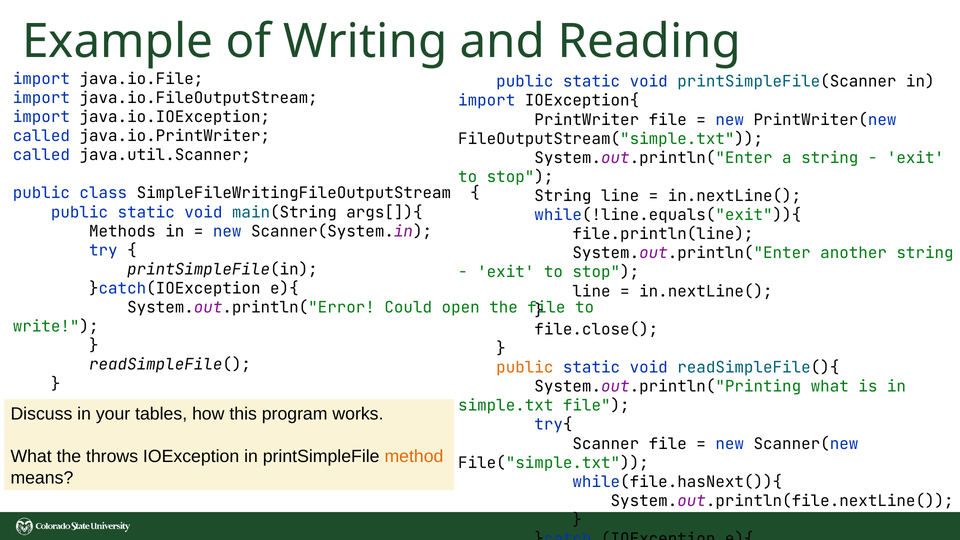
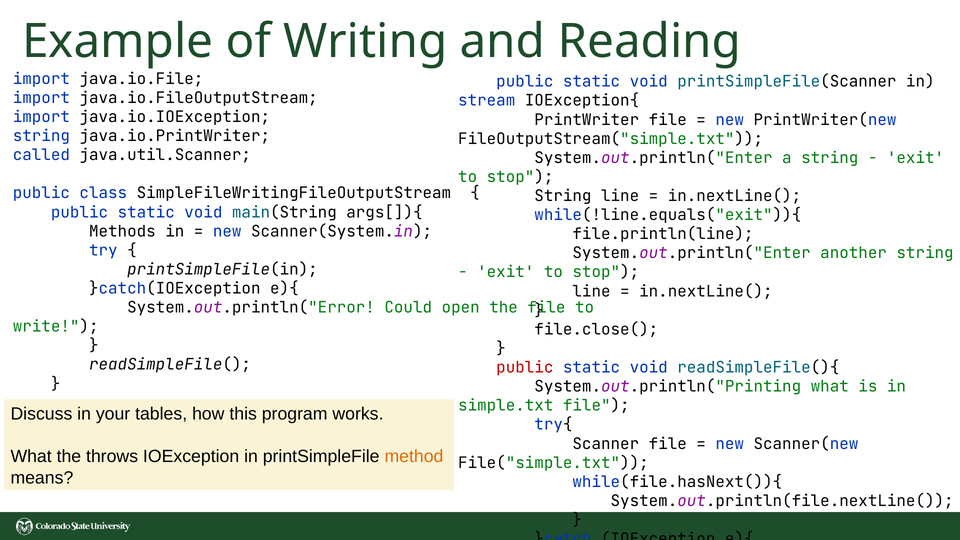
import: import -> stream (487, 101)
called: called -> string (41, 136)
public colour: orange -> red (525, 368)
